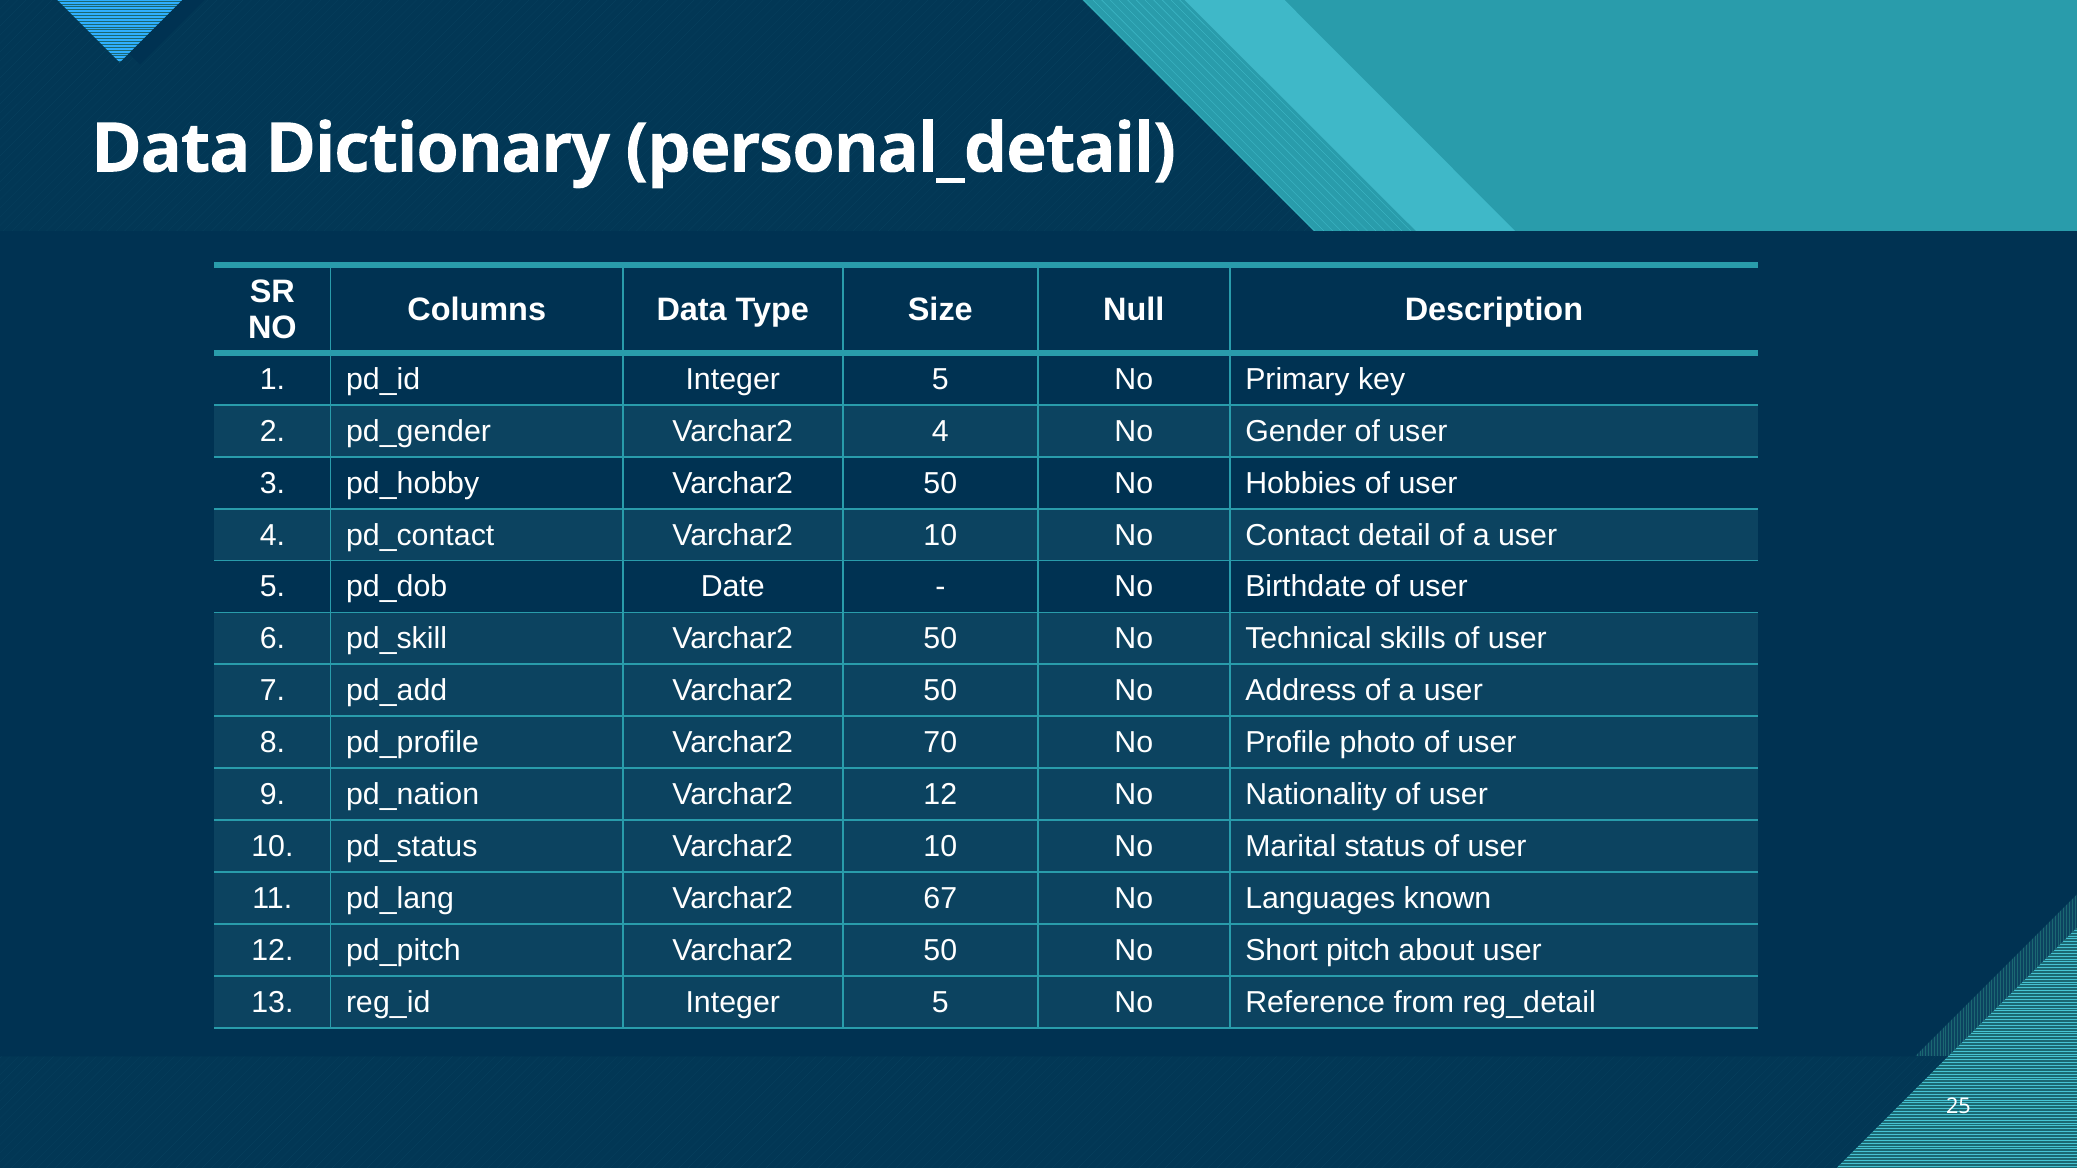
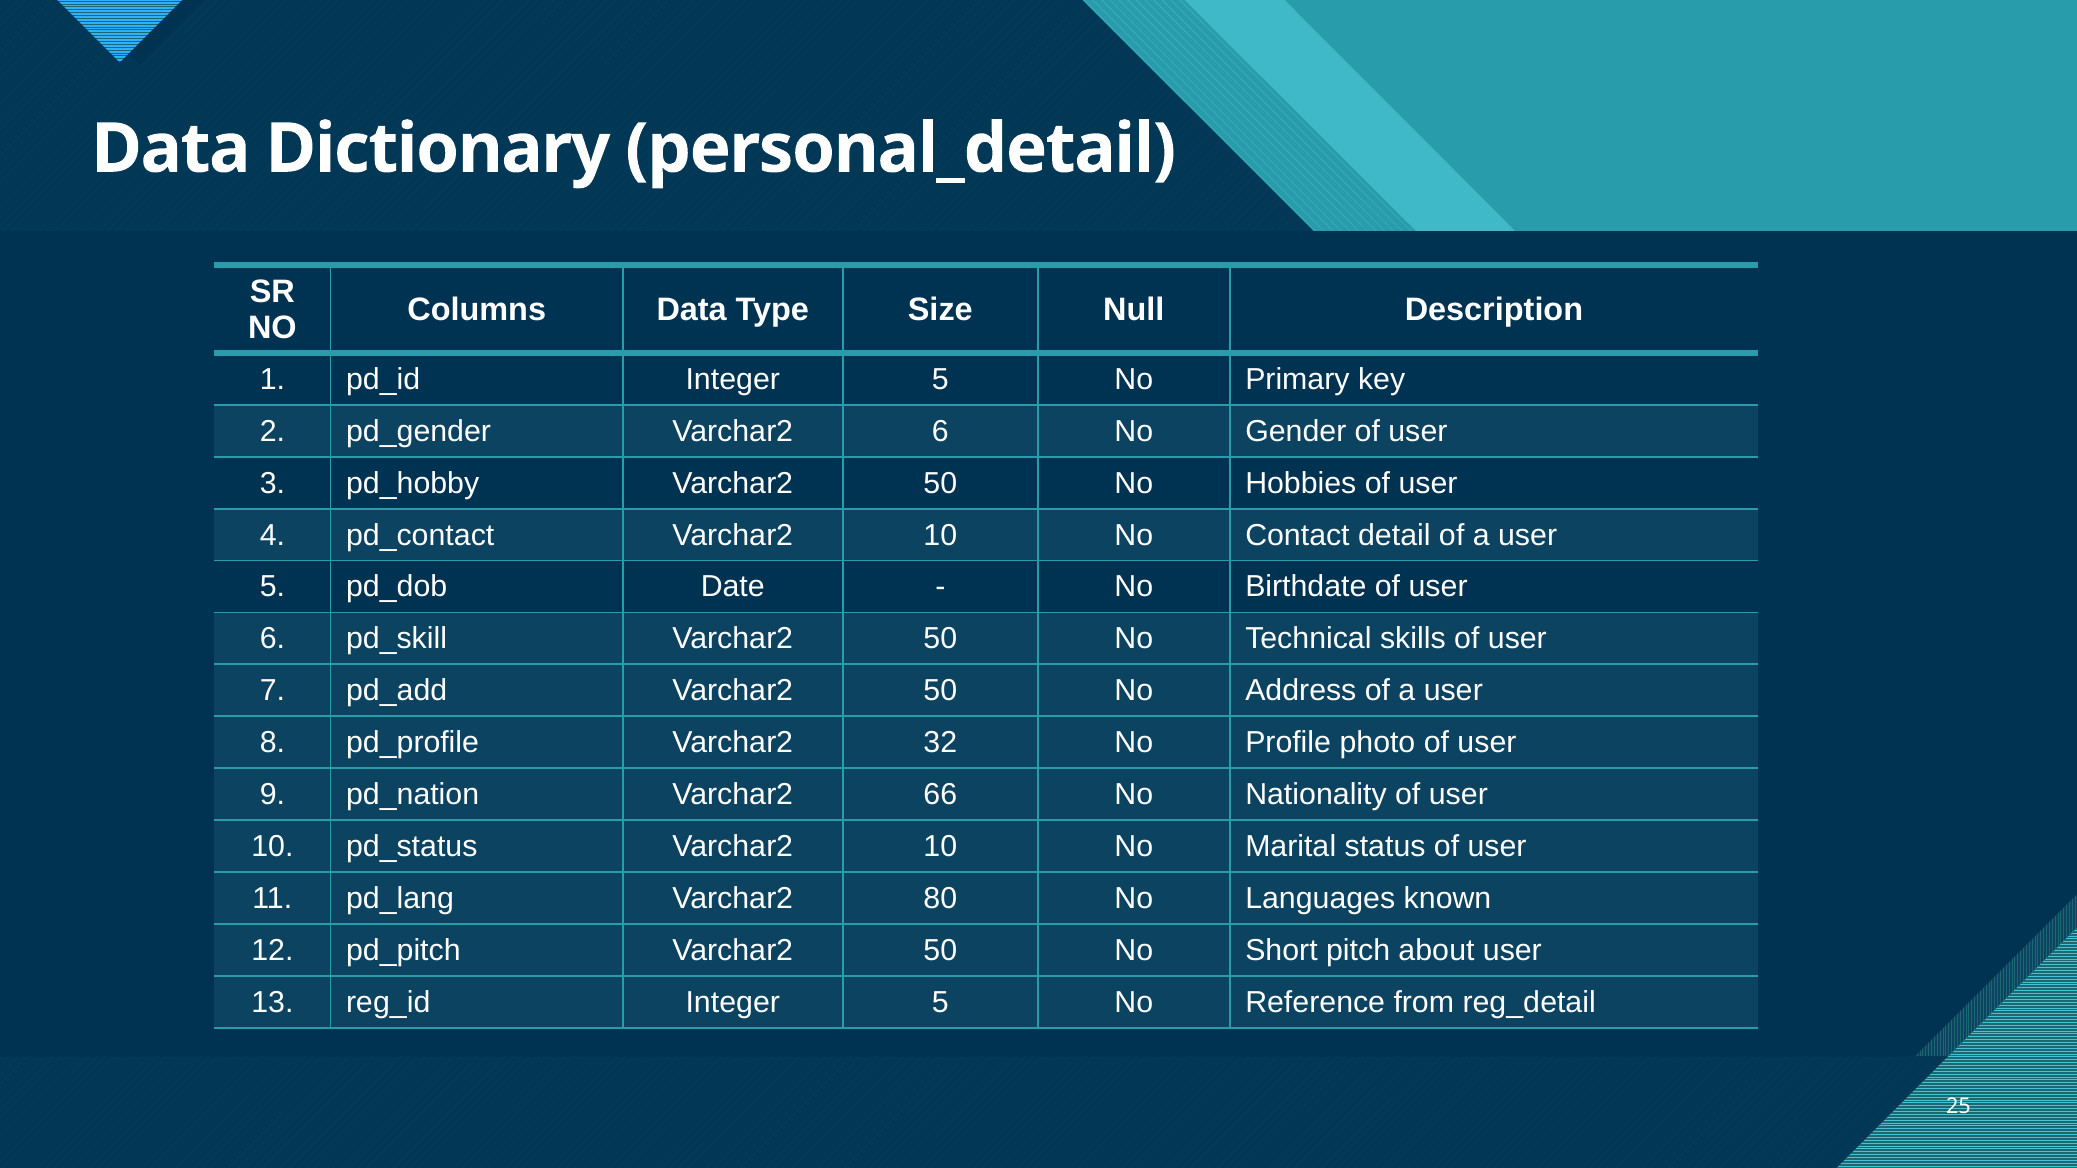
Varchar2 4: 4 -> 6 (940, 431)
70: 70 -> 32 (940, 743)
Varchar2 12: 12 -> 66 (940, 795)
67: 67 -> 80 (940, 899)
